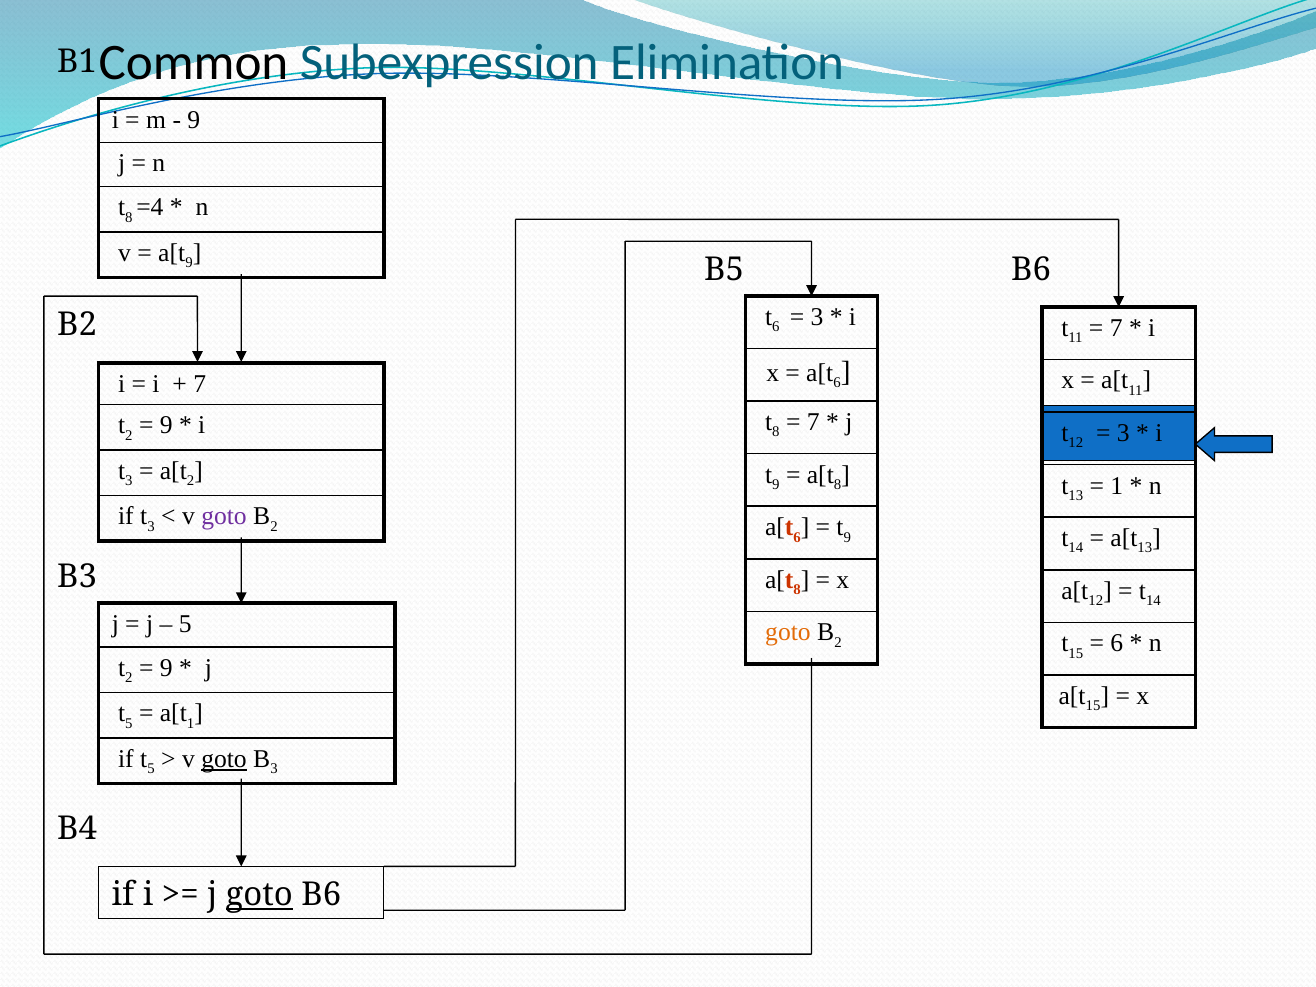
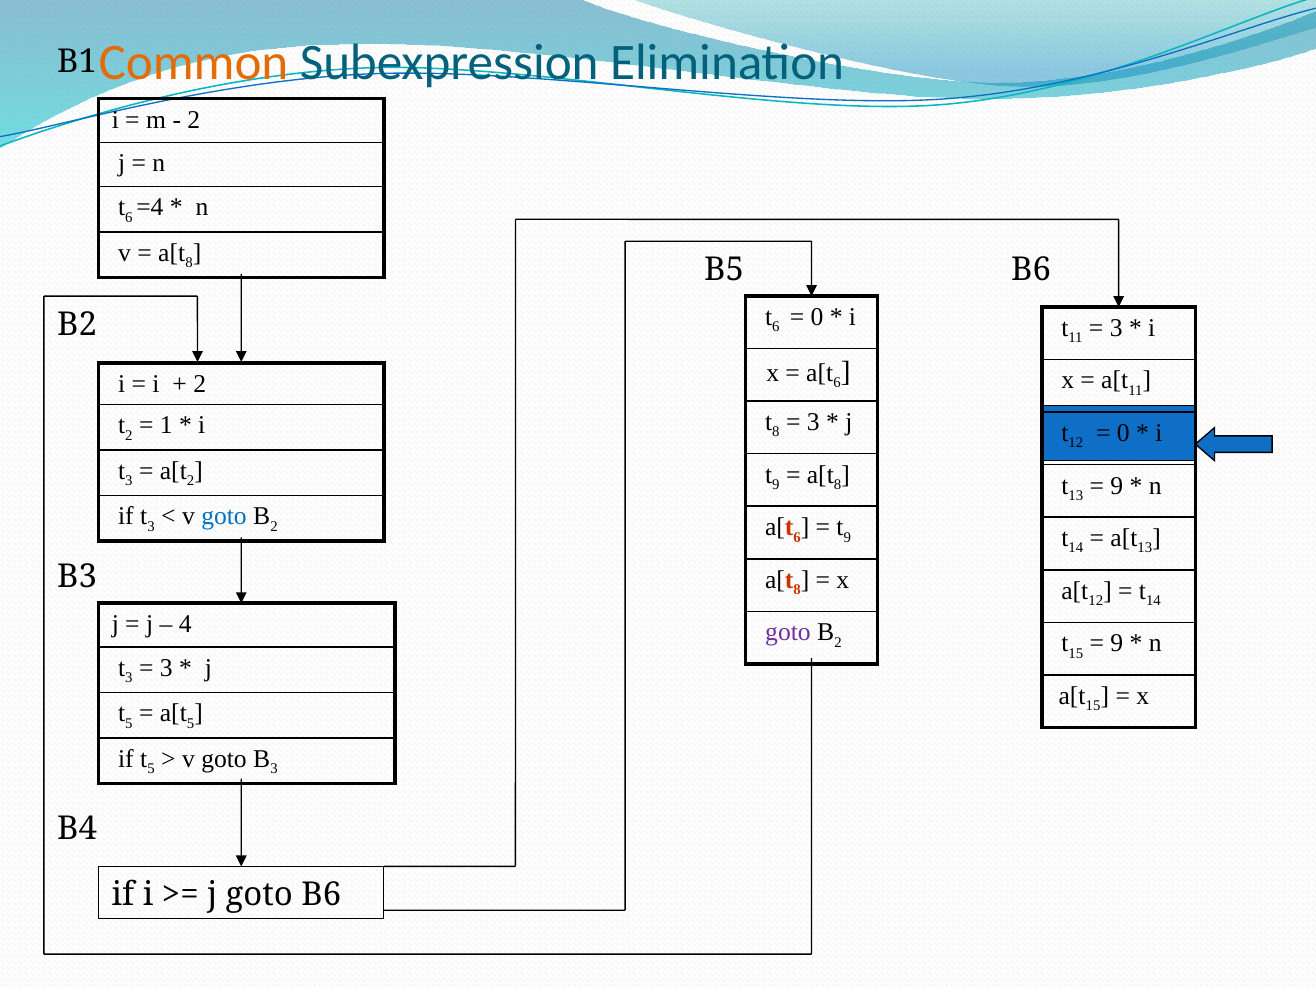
Common colour: black -> orange (194, 63)
9: 9 -> 2 (194, 120)
8: 8 -> 6 (129, 217)
9: 9 -> 8 (189, 263)
3: 3 -> 0 (817, 317)
7: 7 -> 3 (1116, 328)
7: 7 -> 2 (200, 384)
7: 7 -> 3 (813, 422)
9: 9 -> 1 (166, 425)
3: 3 -> 0 (1123, 433)
1: 1 -> 9 (1117, 486)
goto colour: purple -> blue (224, 516)
5: 5 -> 4 (185, 624)
goto colour: orange -> purple (788, 632)
6: 6 -> 9 (1117, 643)
2: 2 -> 3 (129, 678)
9: 9 -> 3 (166, 668)
1: 1 -> 5 (191, 723)
goto underline: present -> none (224, 759)
goto underline: present -> none (259, 895)
